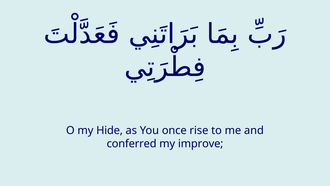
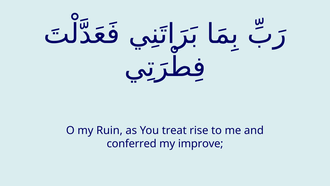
Hide: Hide -> Ruin (109, 130)
once: once -> treat (174, 130)
